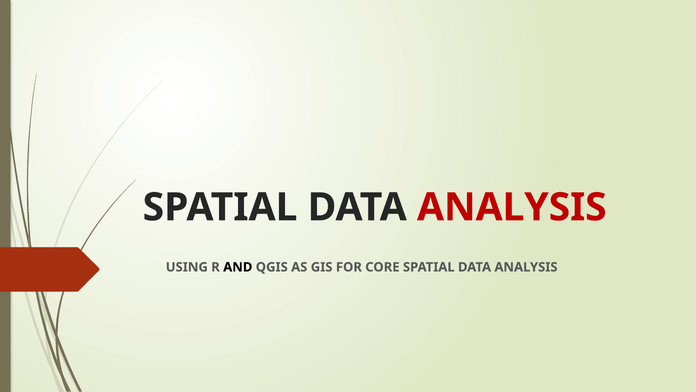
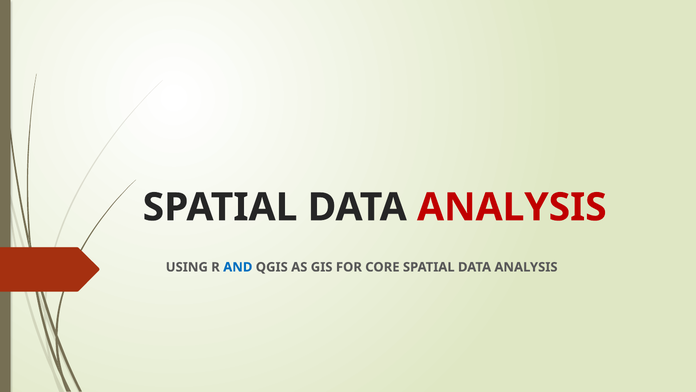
AND colour: black -> blue (238, 267)
